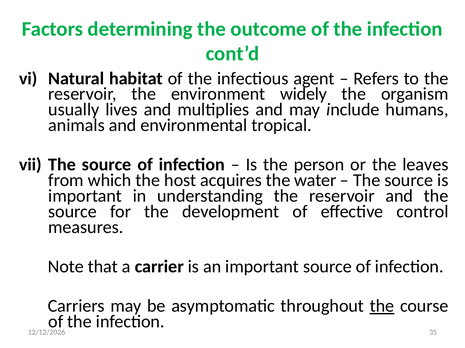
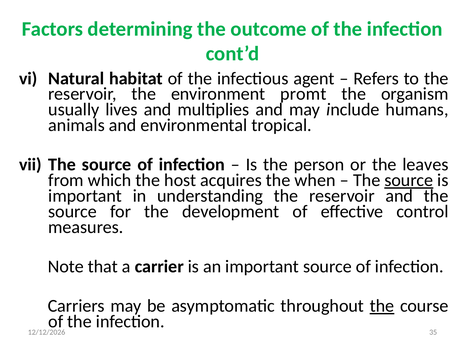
widely: widely -> promt (303, 94)
water: water -> when (315, 181)
source underline: none -> present (409, 181)
